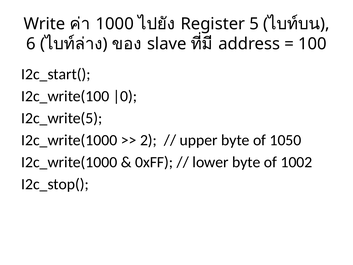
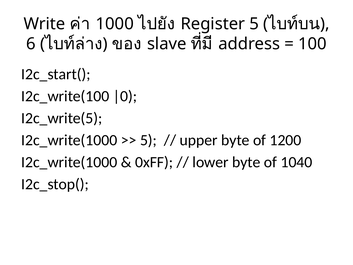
2: 2 -> 5 (148, 140)
1050: 1050 -> 1200 (285, 140)
1002: 1002 -> 1040 (296, 162)
